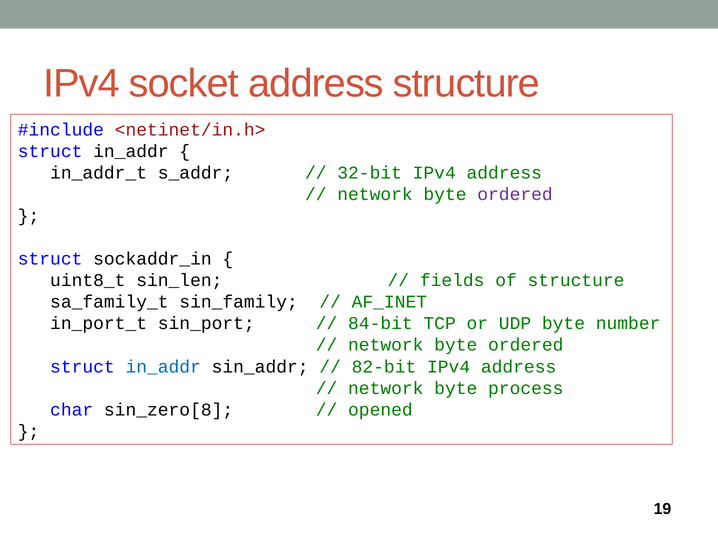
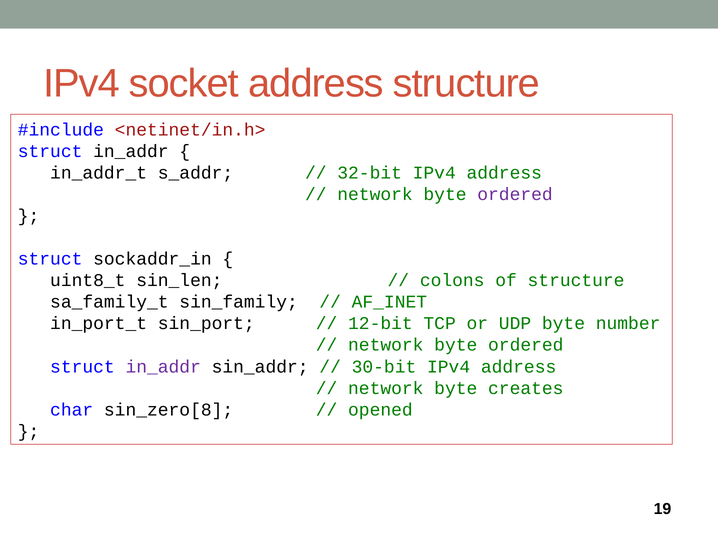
fields: fields -> colons (452, 281)
84-bit: 84-bit -> 12-bit (380, 324)
in_addr colour: blue -> purple (163, 367)
82-bit: 82-bit -> 30-bit (384, 367)
process: process -> creates (526, 388)
